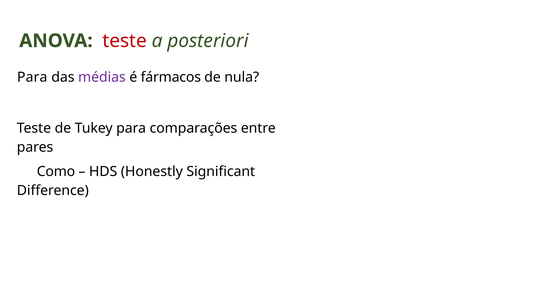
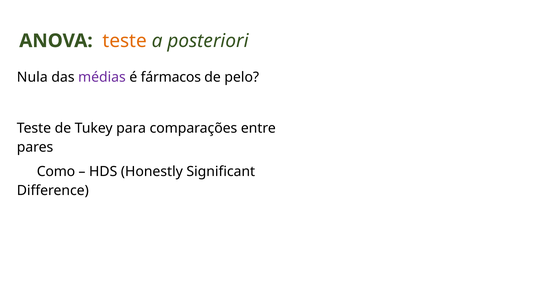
teste colour: red -> orange (125, 41)
Para: Para -> Nula (32, 77)
nula: nula -> pelo (242, 77)
